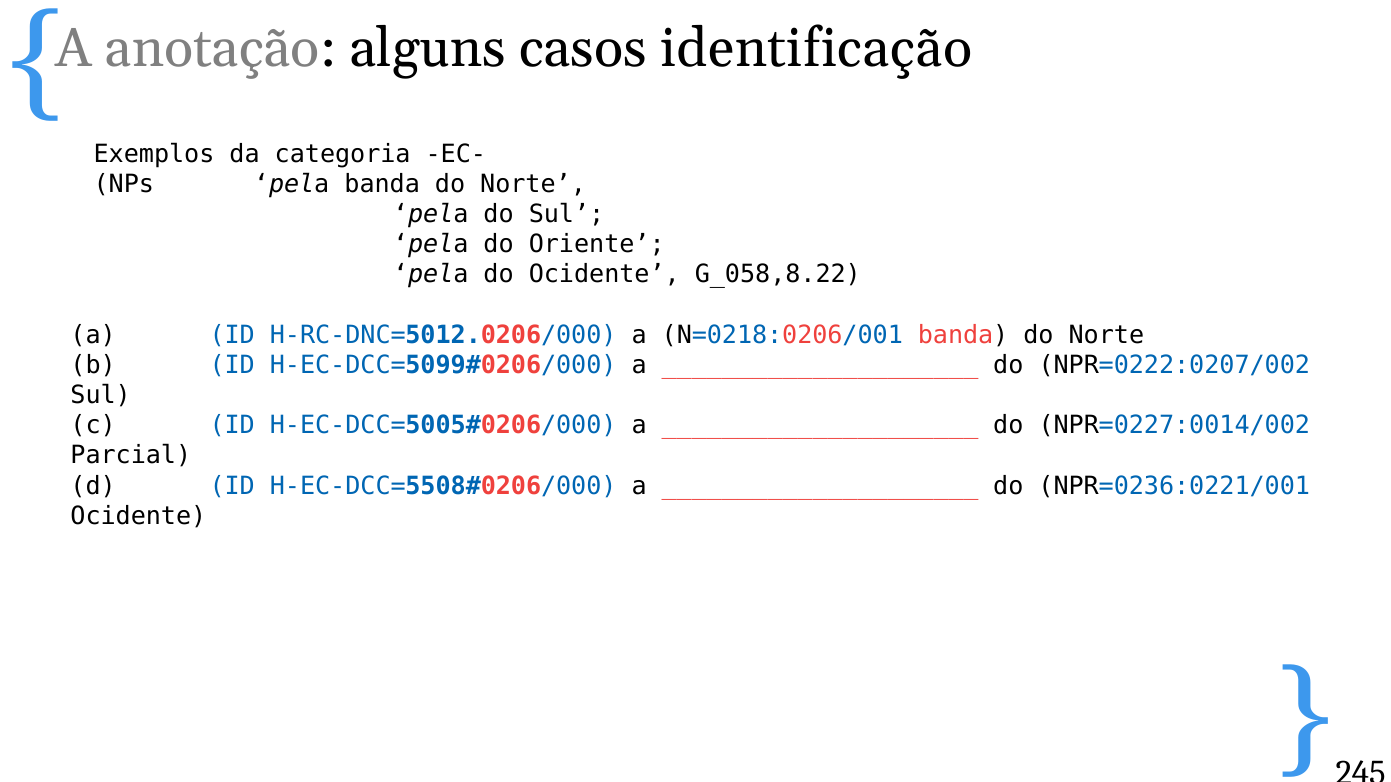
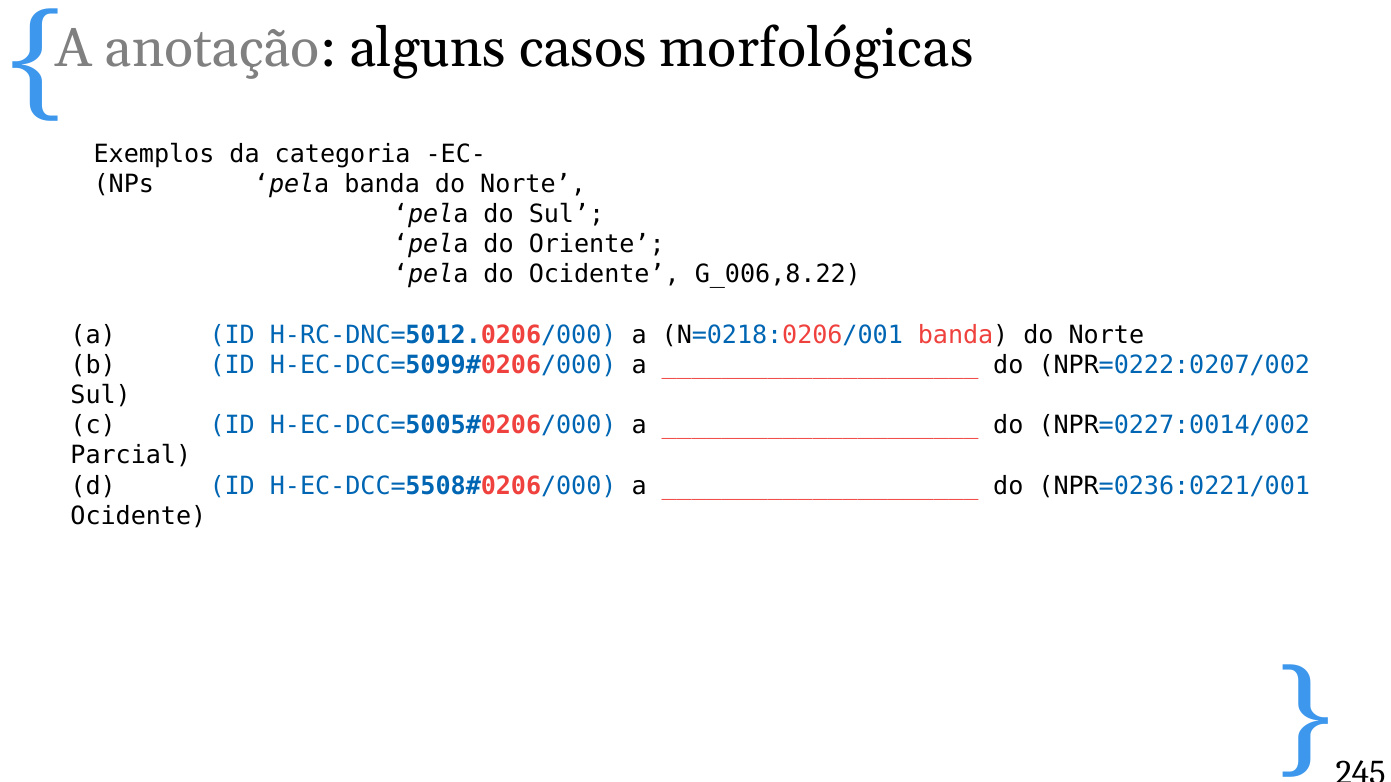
identificação: identificação -> morfológicas (817, 49)
G_058,8.22: G_058,8.22 -> G_006,8.22 (778, 275)
